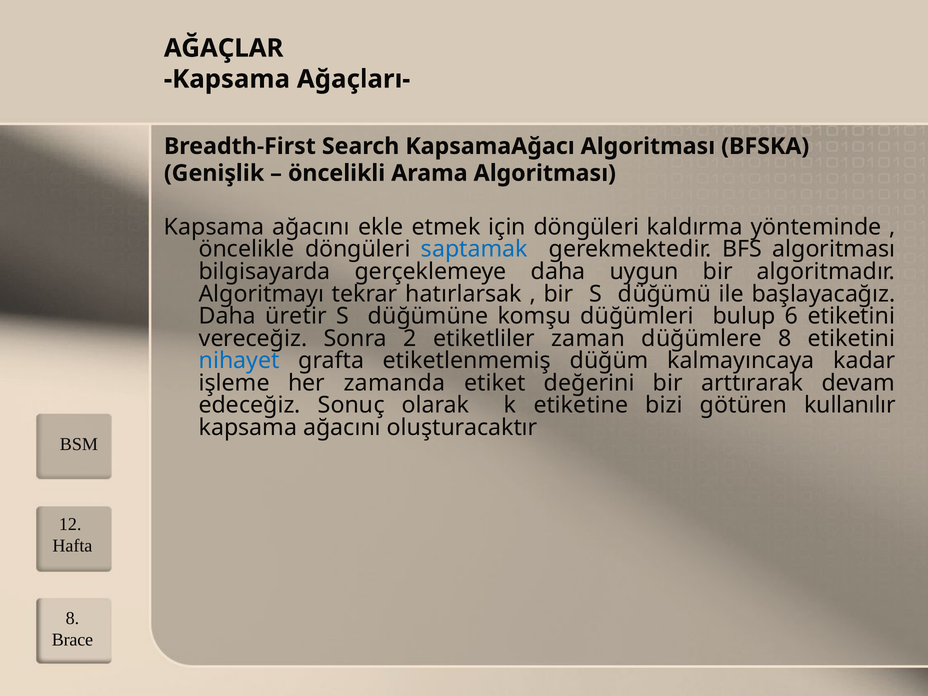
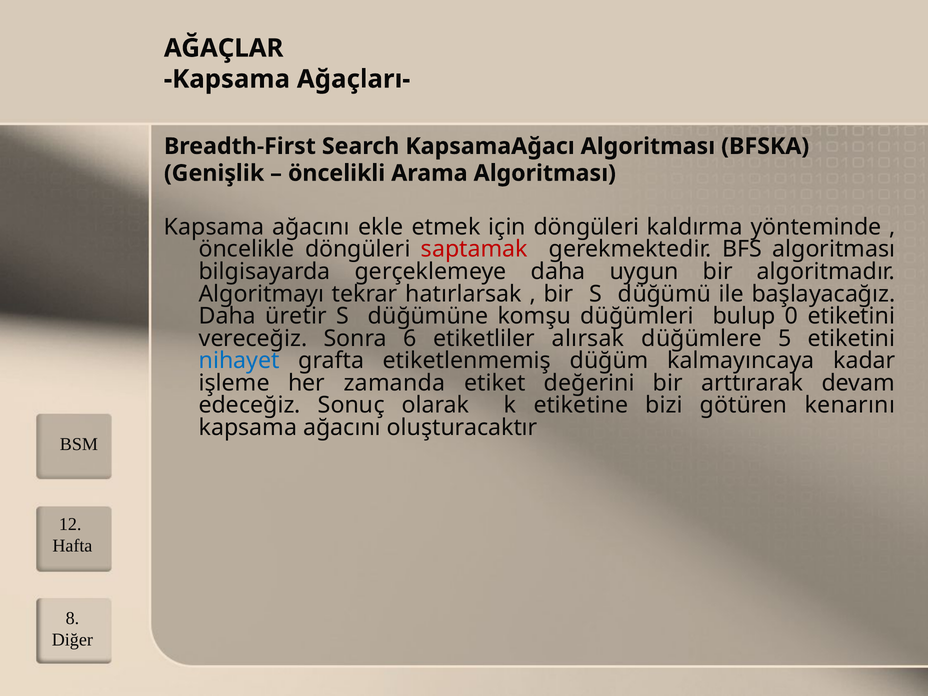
saptamak colour: blue -> red (474, 249)
6: 6 -> 0 (792, 316)
2: 2 -> 6 (410, 338)
zaman: zaman -> alırsak (588, 338)
düğümlere 8: 8 -> 5 (785, 338)
kullanılır: kullanılır -> kenarını (850, 405)
Brace: Brace -> Diğer (72, 640)
